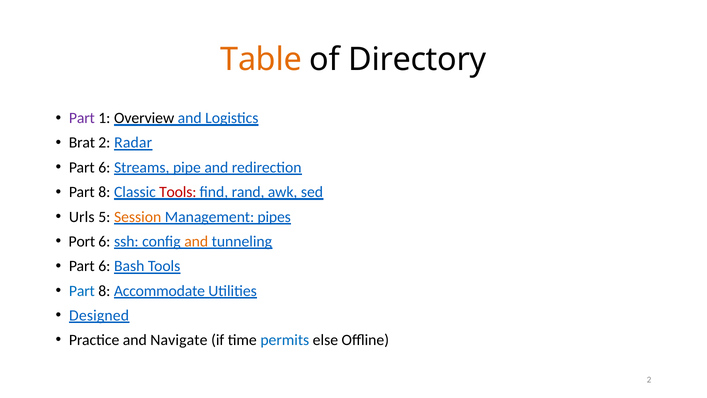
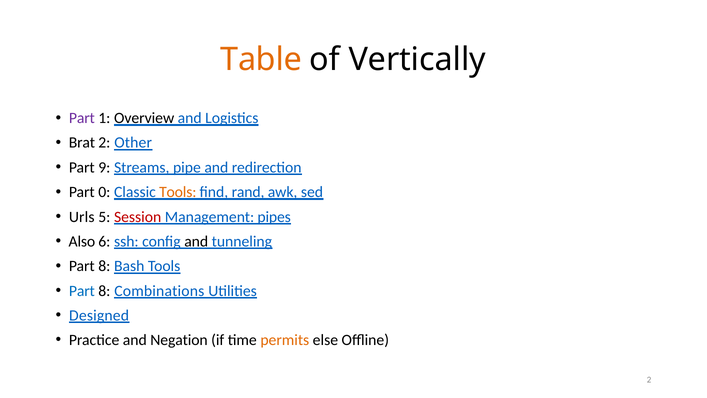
Directory: Directory -> Vertically (417, 59)
Radar: Radar -> Other (133, 143)
6: 6 -> 9 (104, 167)
8: 8 -> 0 (104, 192)
Tools colour: red -> orange (178, 192)
Session colour: orange -> red (138, 217)
Port: Port -> Also (82, 241)
and colour: orange -> black (196, 241)
6: 6 -> 8 (104, 266)
Accommodate: Accommodate -> Combinations (159, 291)
Navigate: Navigate -> Negation (179, 340)
permits colour: blue -> orange (285, 340)
